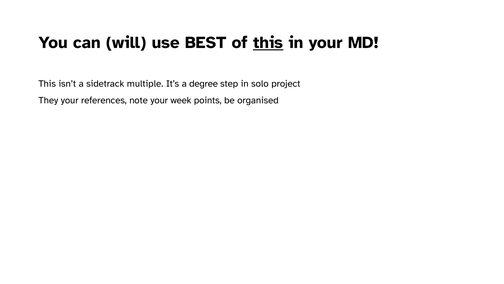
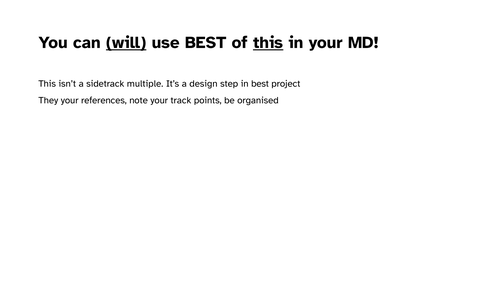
will underline: none -> present (126, 42)
degree: degree -> design (203, 84)
in solo: solo -> best (260, 84)
week: week -> track (181, 100)
